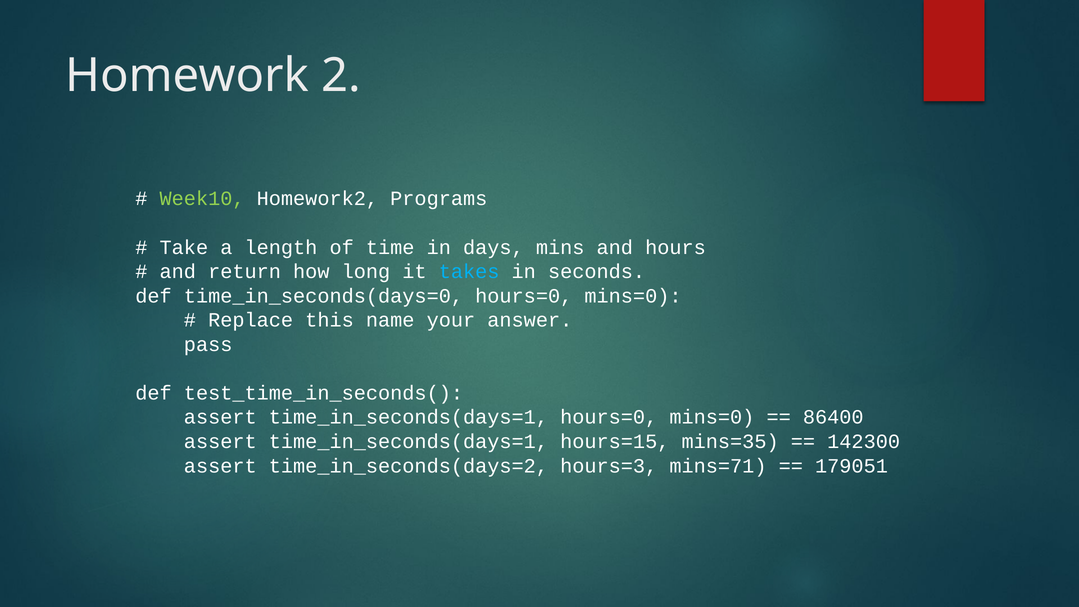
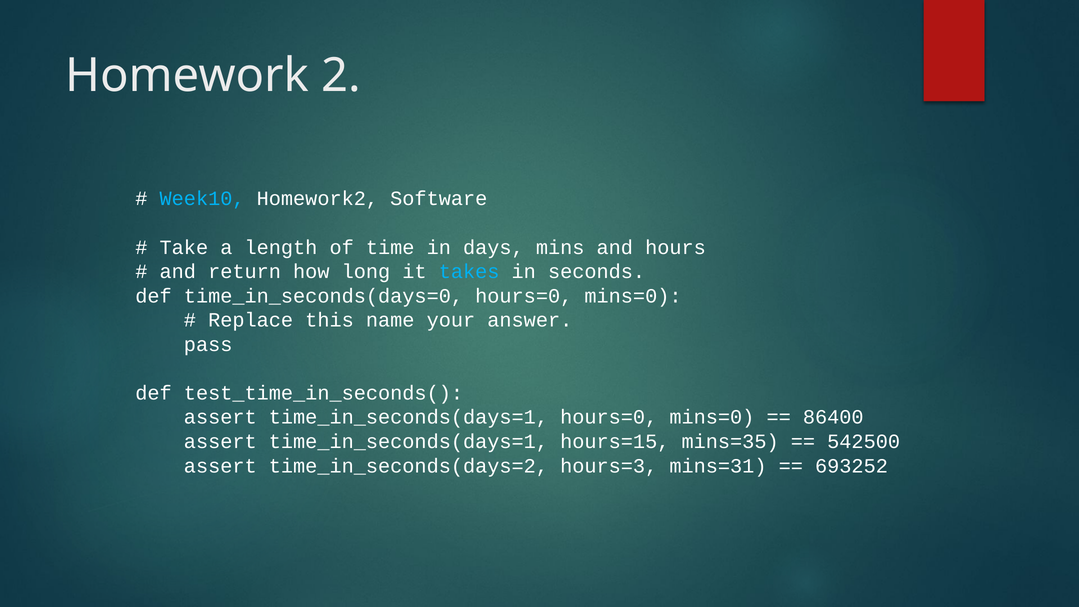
Week10 colour: light green -> light blue (202, 199)
Programs: Programs -> Software (439, 199)
142300: 142300 -> 542500 (864, 442)
mins=71: mins=71 -> mins=31 (718, 466)
179051: 179051 -> 693252 (851, 466)
